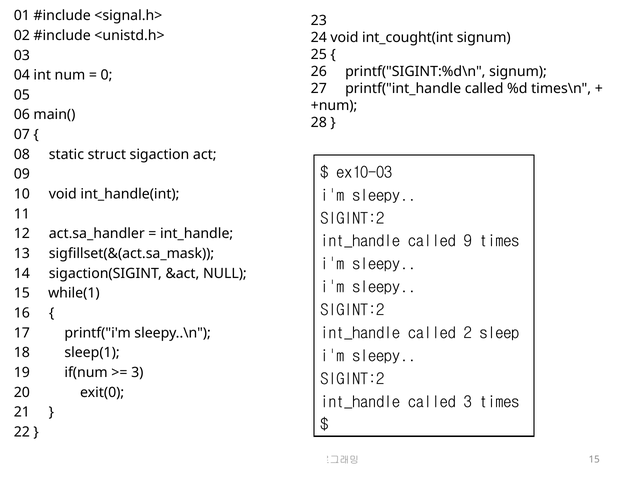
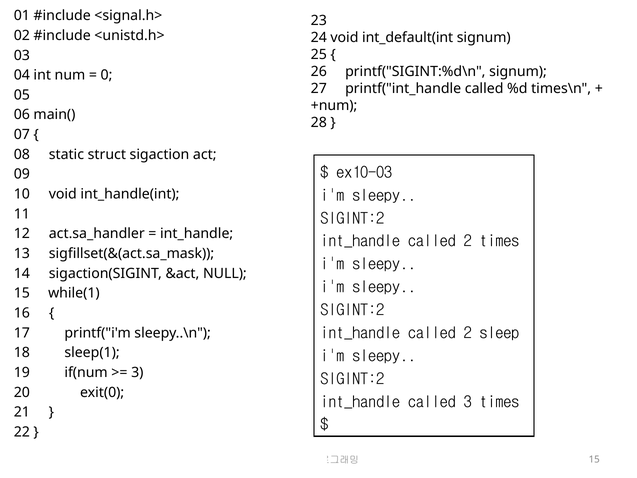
int_cought(int: int_cought(int -> int_default(int (408, 38)
9: 9 -> 2 (468, 241)
